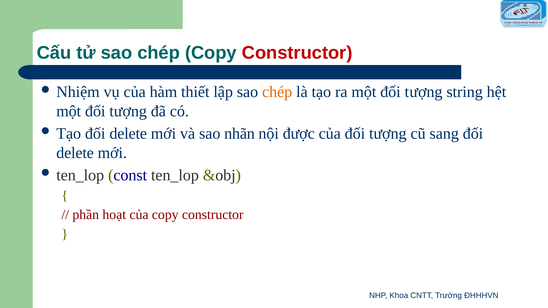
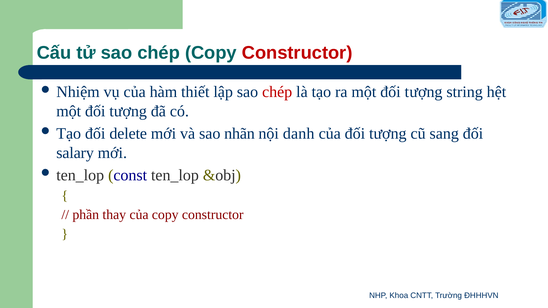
chép colour: orange -> red (277, 92)
được: được -> danh (299, 134)
delete: delete -> salary (75, 153)
hoạt: hoạt -> thay (114, 215)
